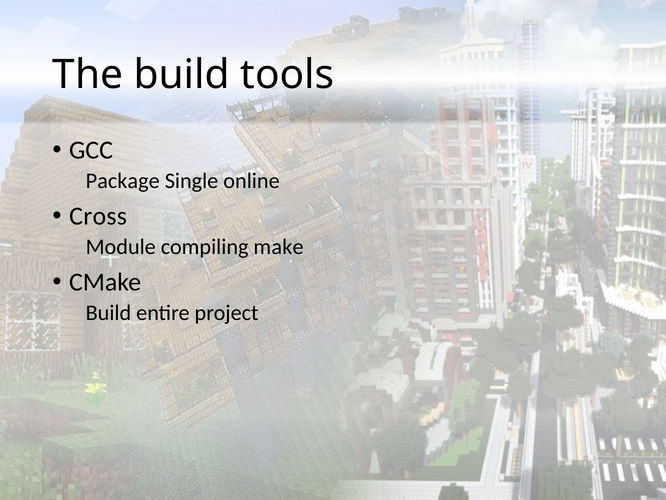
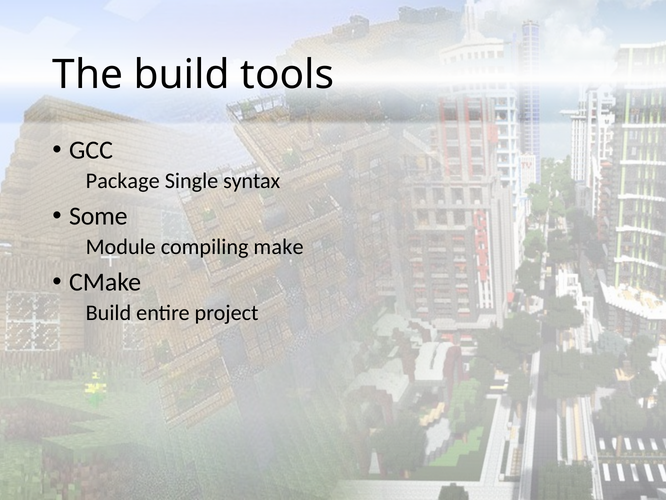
online: online -> syntax (252, 181)
Cross: Cross -> Some (98, 216)
